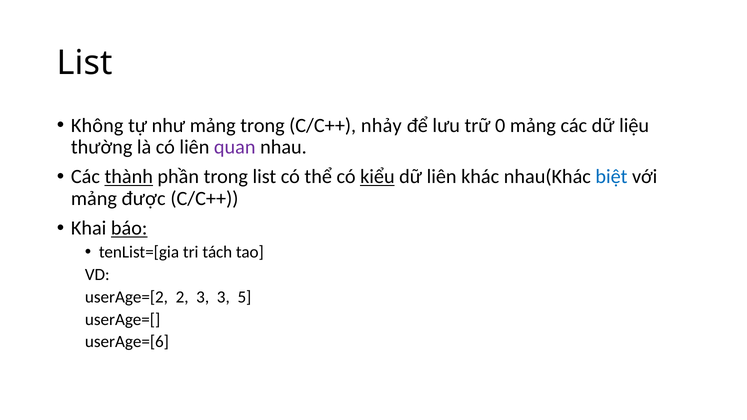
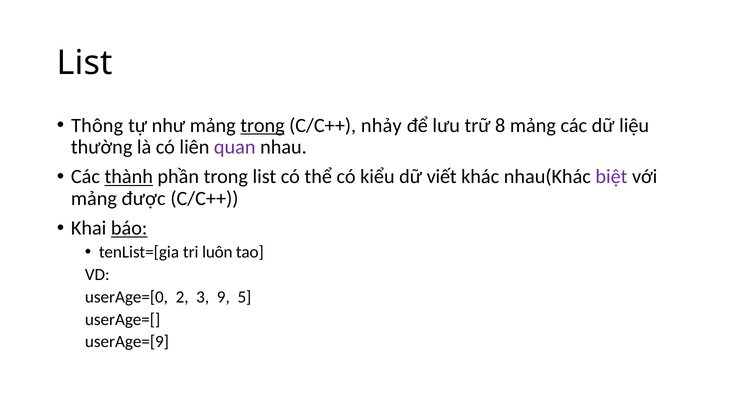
Không: Không -> Thông (97, 125)
trong underline: none -> present (262, 125)
0: 0 -> 8 (500, 125)
kiểu underline: present -> none (377, 177)
dữ liên: liên -> viết (442, 177)
biệt colour: blue -> purple (611, 177)
tách: tách -> luôn (217, 252)
userAge=[2: userAge=[2 -> userAge=[0 (126, 297)
3 3: 3 -> 9 (223, 297)
userAge=[6: userAge=[6 -> userAge=[9 (127, 342)
